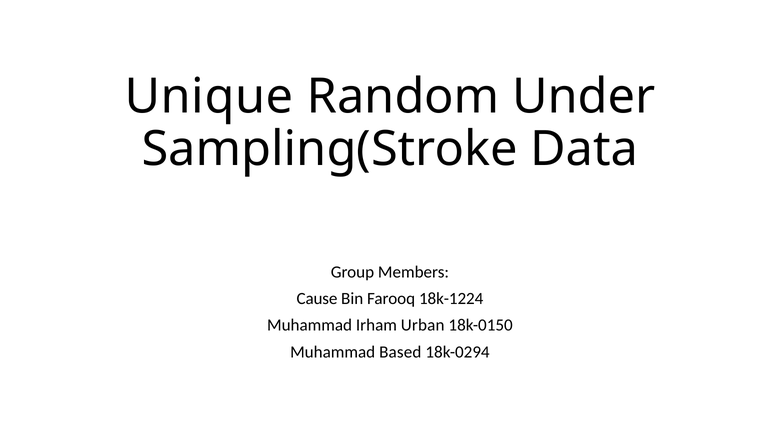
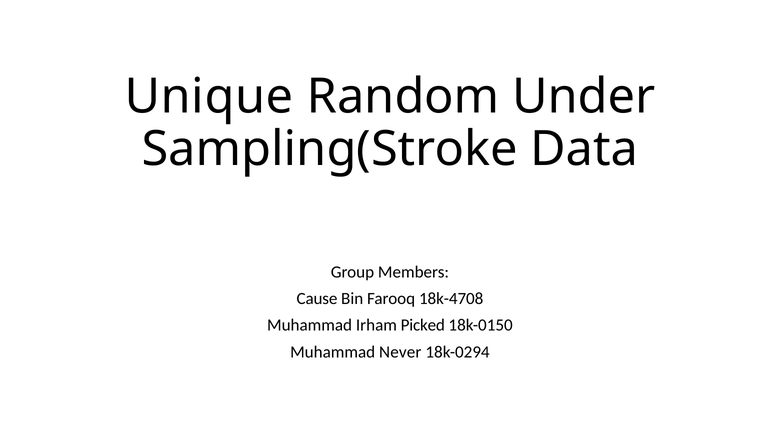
18k-1224: 18k-1224 -> 18k-4708 (451, 299)
Urban: Urban -> Picked (423, 325)
Based: Based -> Never (400, 352)
